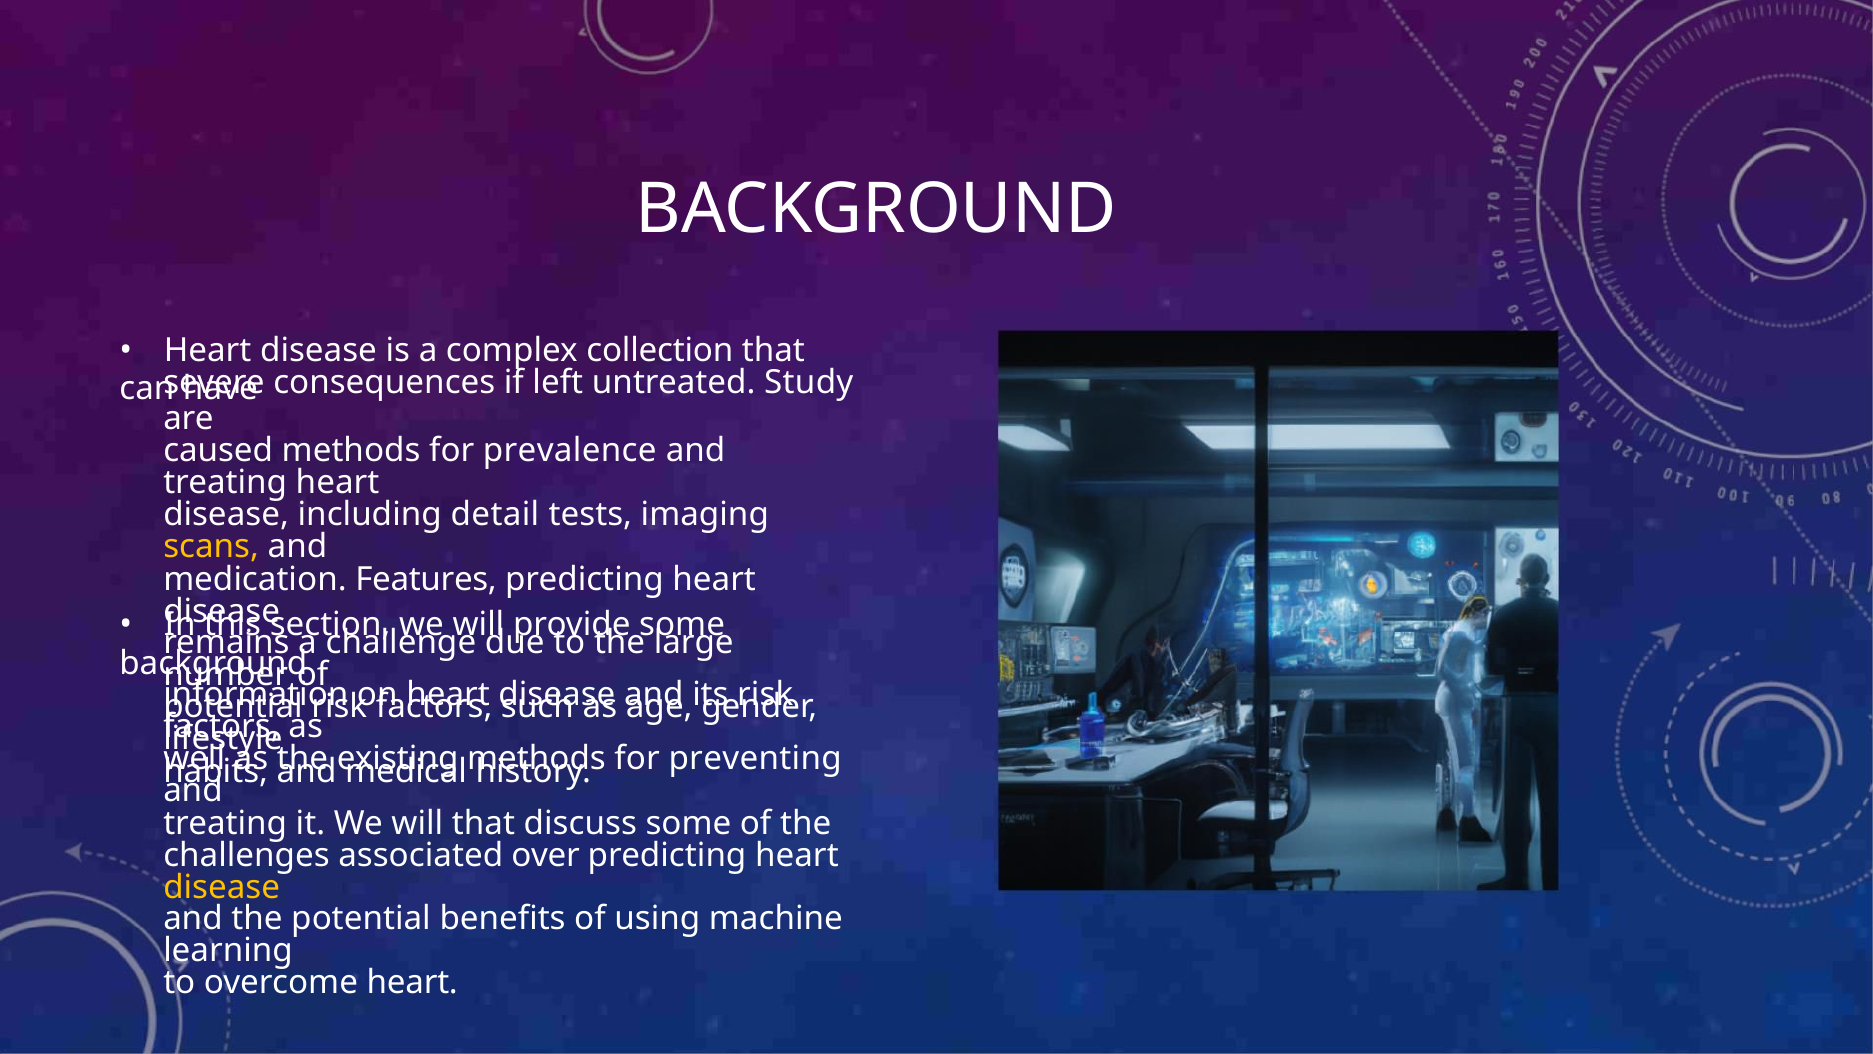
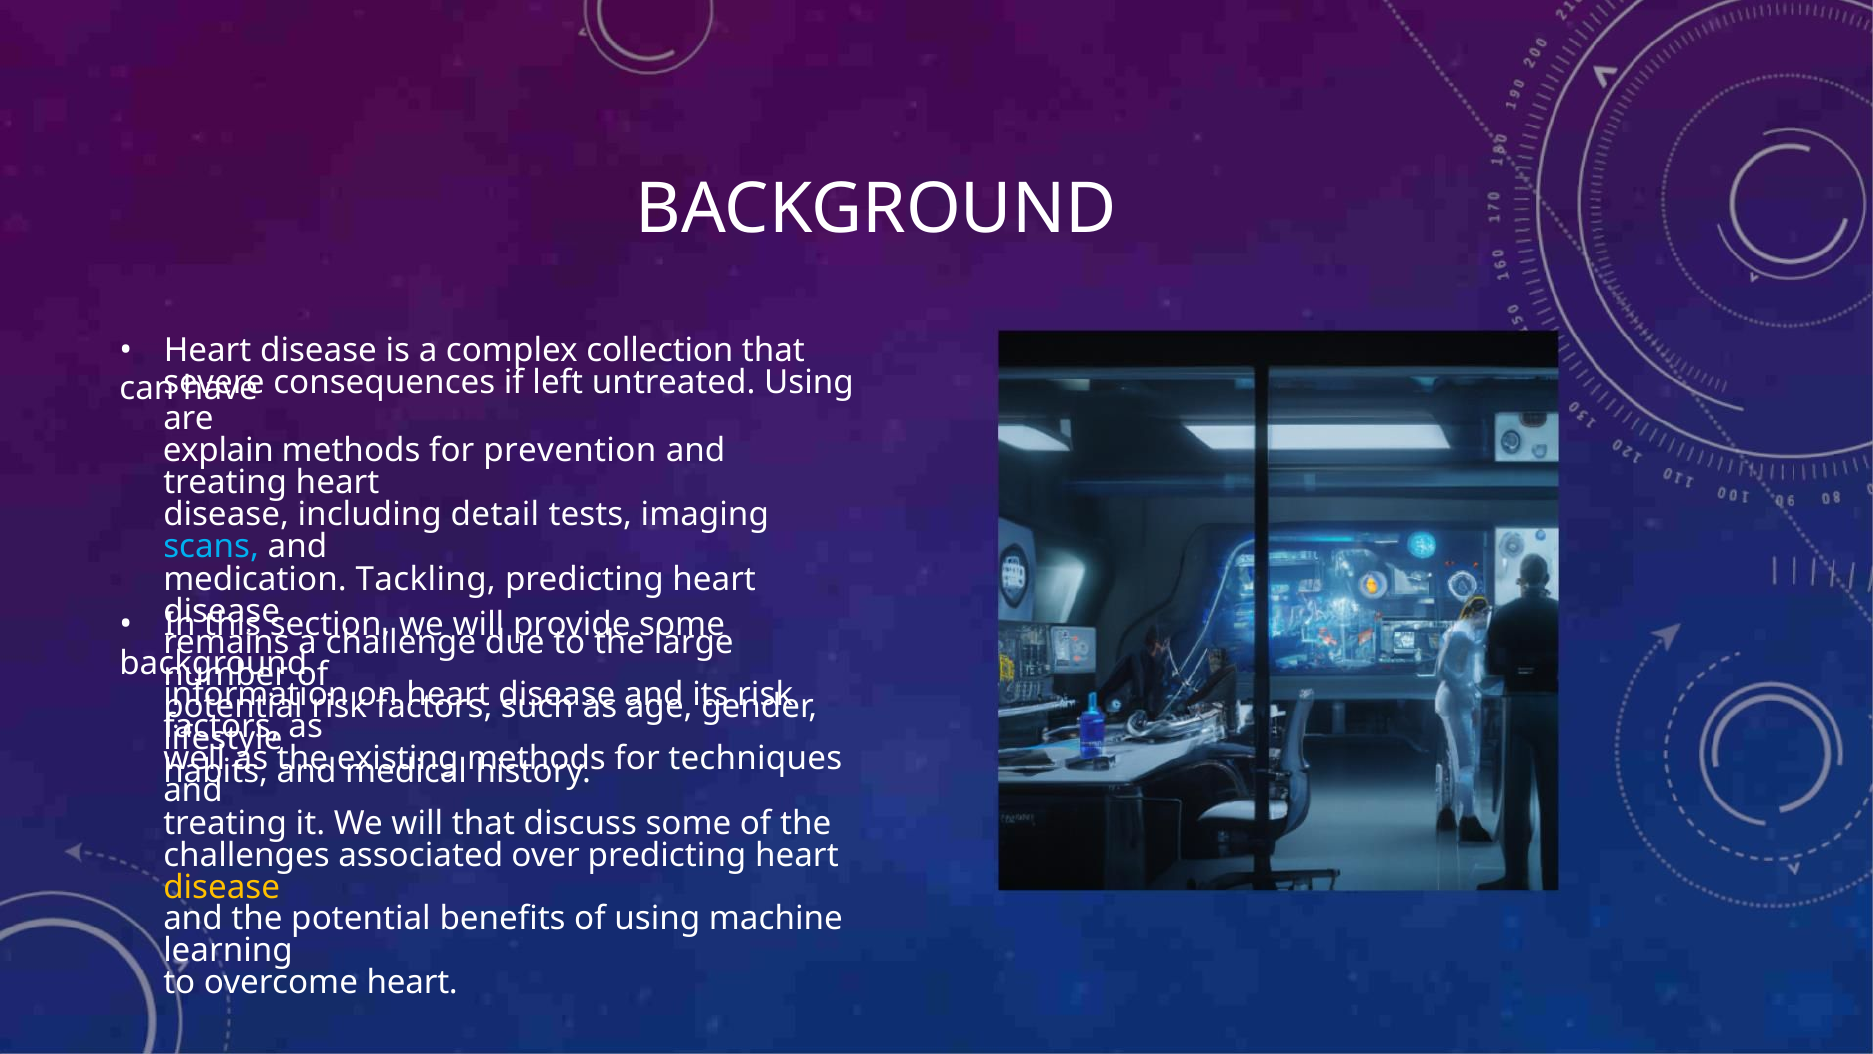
untreated Study: Study -> Using (809, 382)
caused: caused -> explain (218, 451)
prevalence: prevalence -> prevention (570, 451)
scans colour: yellow -> light blue (211, 546)
Features: Features -> Tackling (426, 579)
preventing: preventing -> techniques (755, 758)
